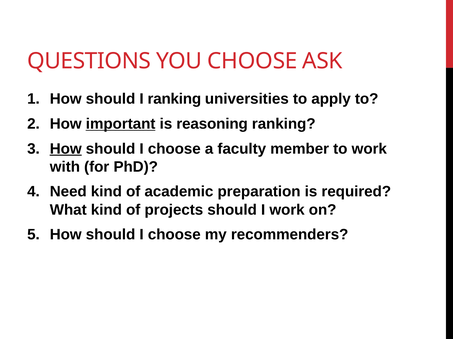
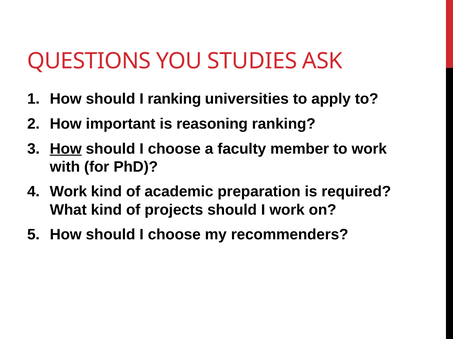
YOU CHOOSE: CHOOSE -> STUDIES (252, 61)
important underline: present -> none (121, 124)
Need: Need -> Work (68, 192)
